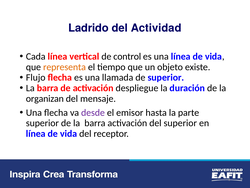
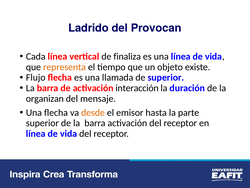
Actividad: Actividad -> Provocan (156, 28)
control: control -> finaliza (127, 56)
despliegue: despliegue -> interacción (137, 88)
desde colour: purple -> orange (93, 112)
activación del superior: superior -> receptor (180, 123)
